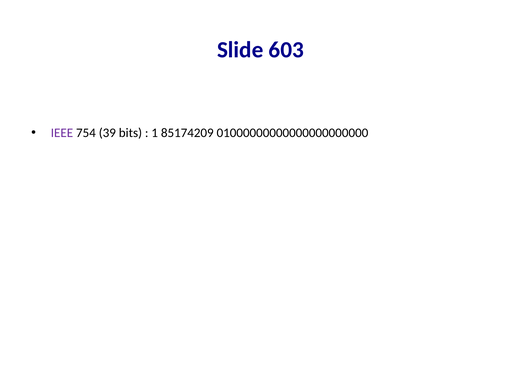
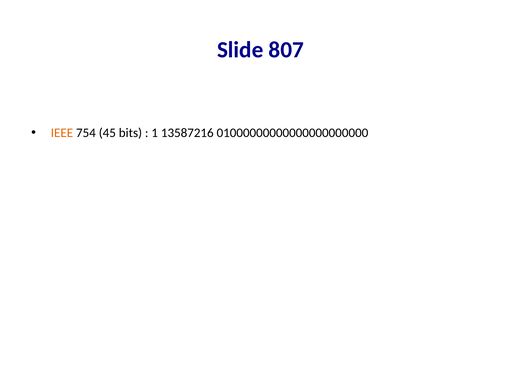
603: 603 -> 807 (286, 50)
IEEE colour: purple -> orange (62, 133)
39: 39 -> 45 (107, 133)
85174209: 85174209 -> 13587216 (187, 133)
